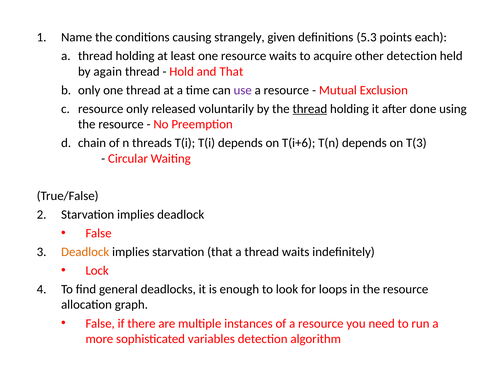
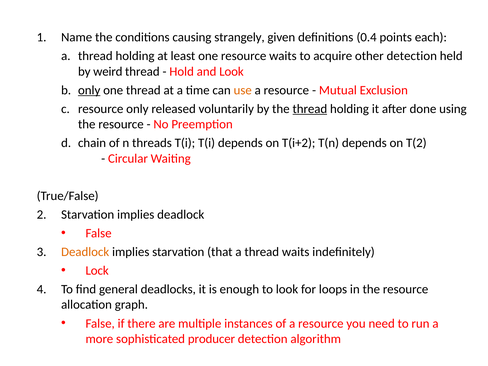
5.3: 5.3 -> 0.4 (367, 37)
again: again -> weird (108, 71)
and That: That -> Look (232, 71)
only underline: none -> present (89, 90)
use colour: purple -> orange (243, 90)
T(i+6: T(i+6 -> T(i+2 (299, 143)
T(3: T(3 -> T(2 (416, 143)
variables: variables -> producer (211, 339)
